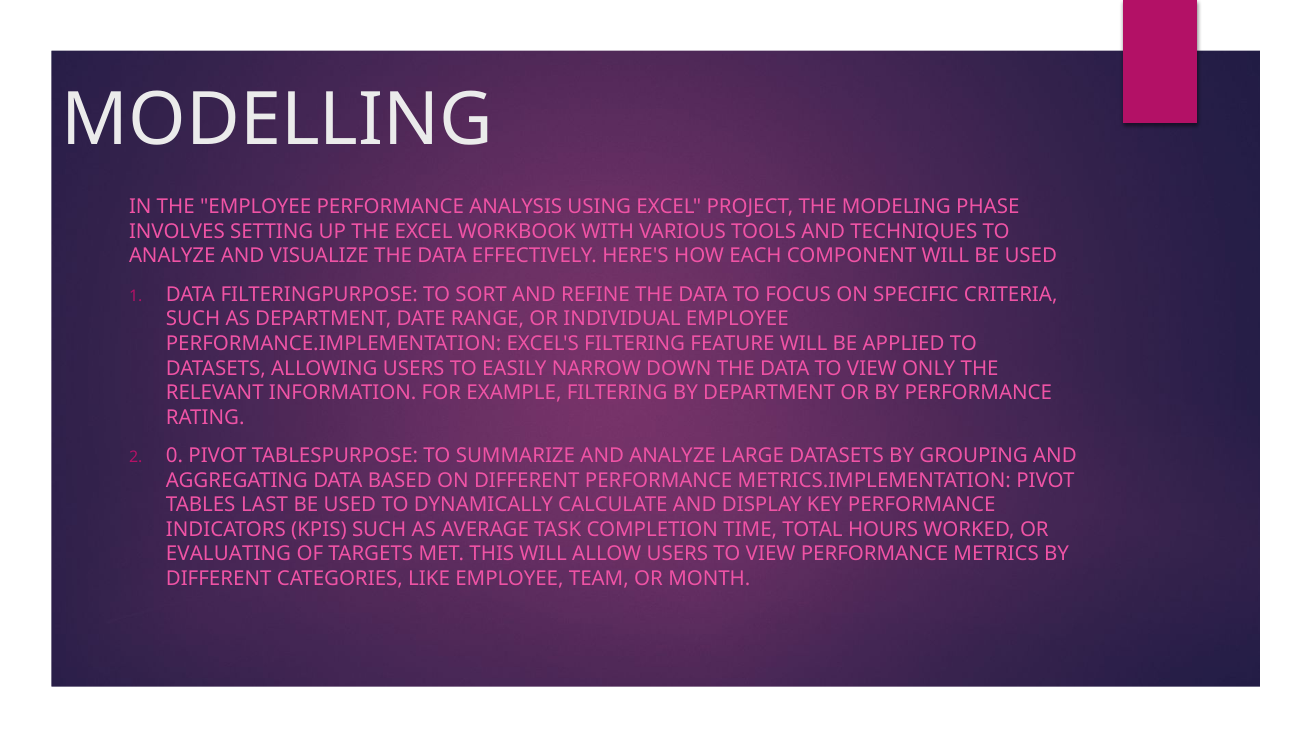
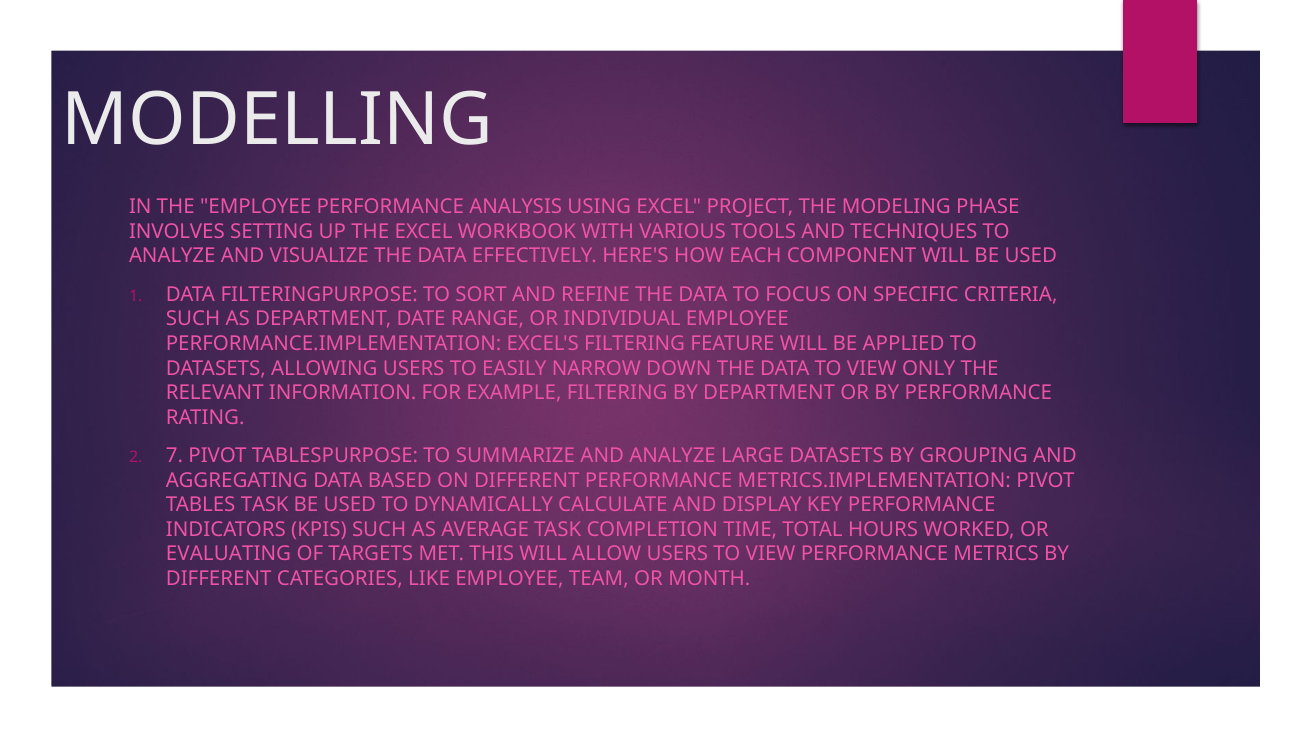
0: 0 -> 7 (175, 456)
TABLES LAST: LAST -> TASK (265, 505)
